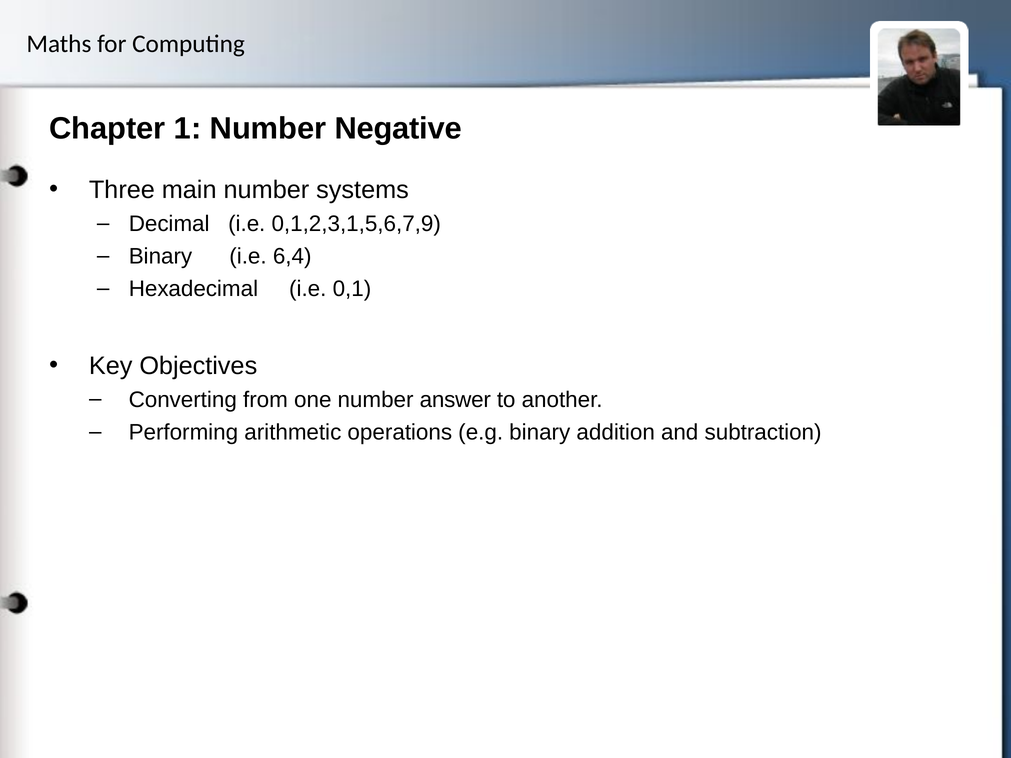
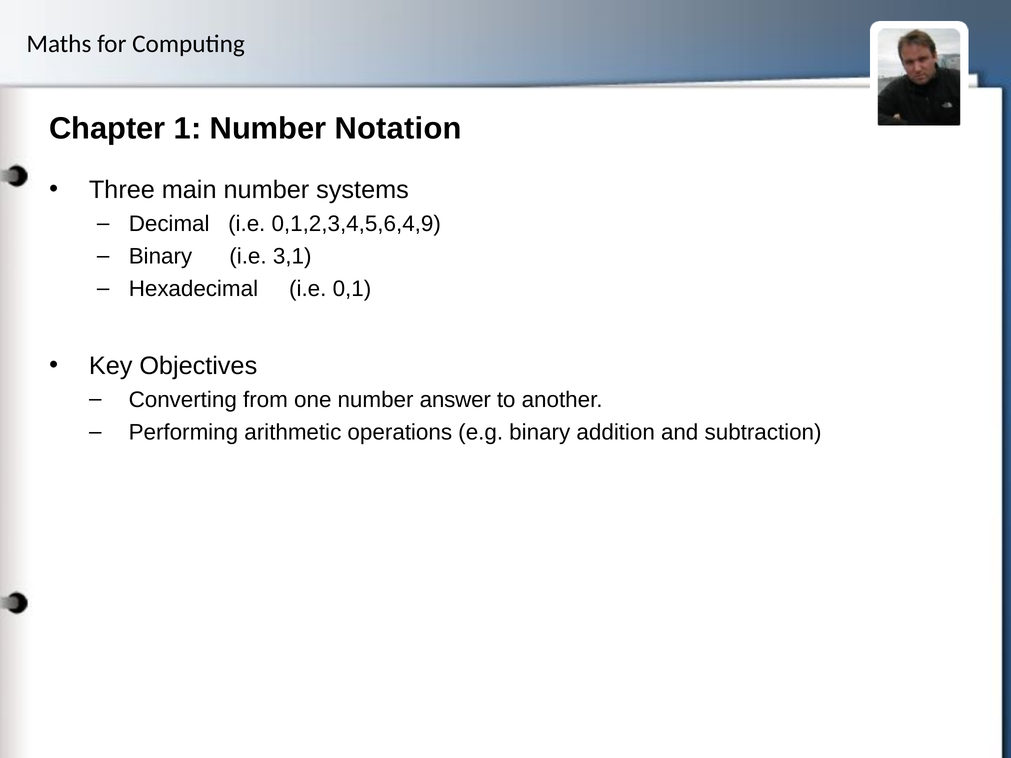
Negative: Negative -> Notation (398, 129)
0,1,2,3,1,5,6,7,9: 0,1,2,3,1,5,6,7,9 -> 0,1,2,3,4,5,6,4,9 (356, 224)
6,4: 6,4 -> 3,1 (292, 257)
